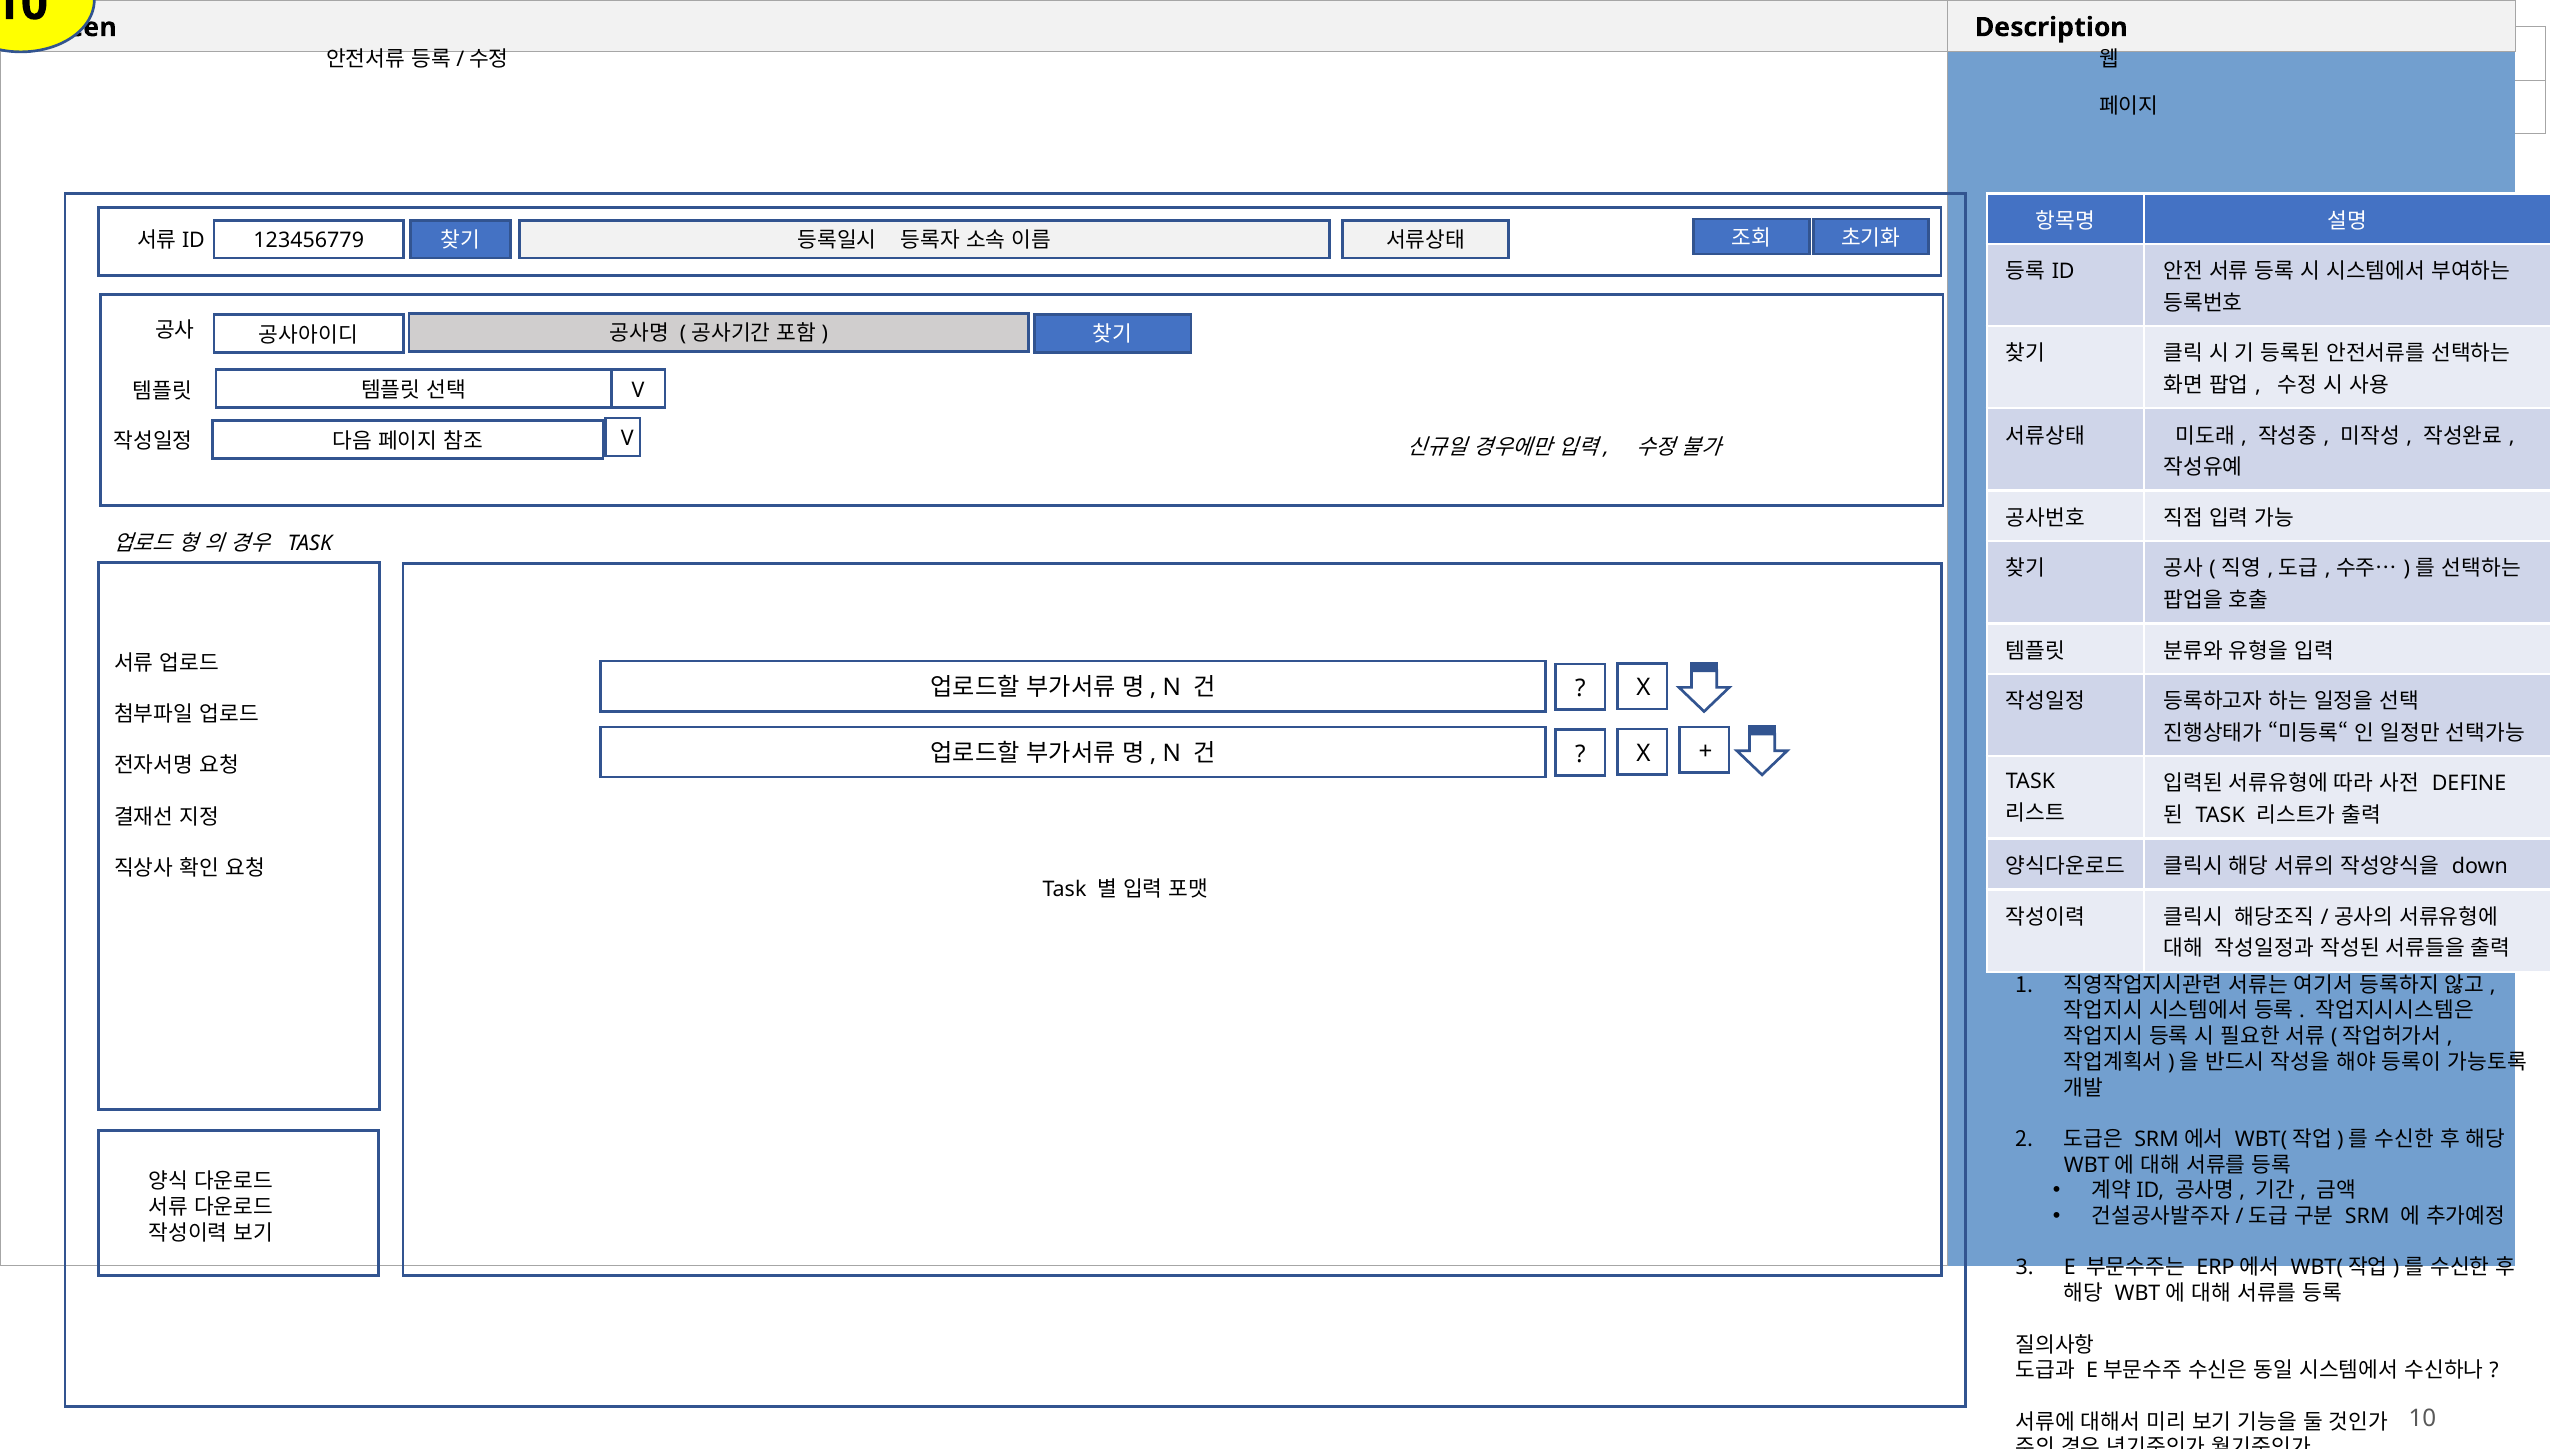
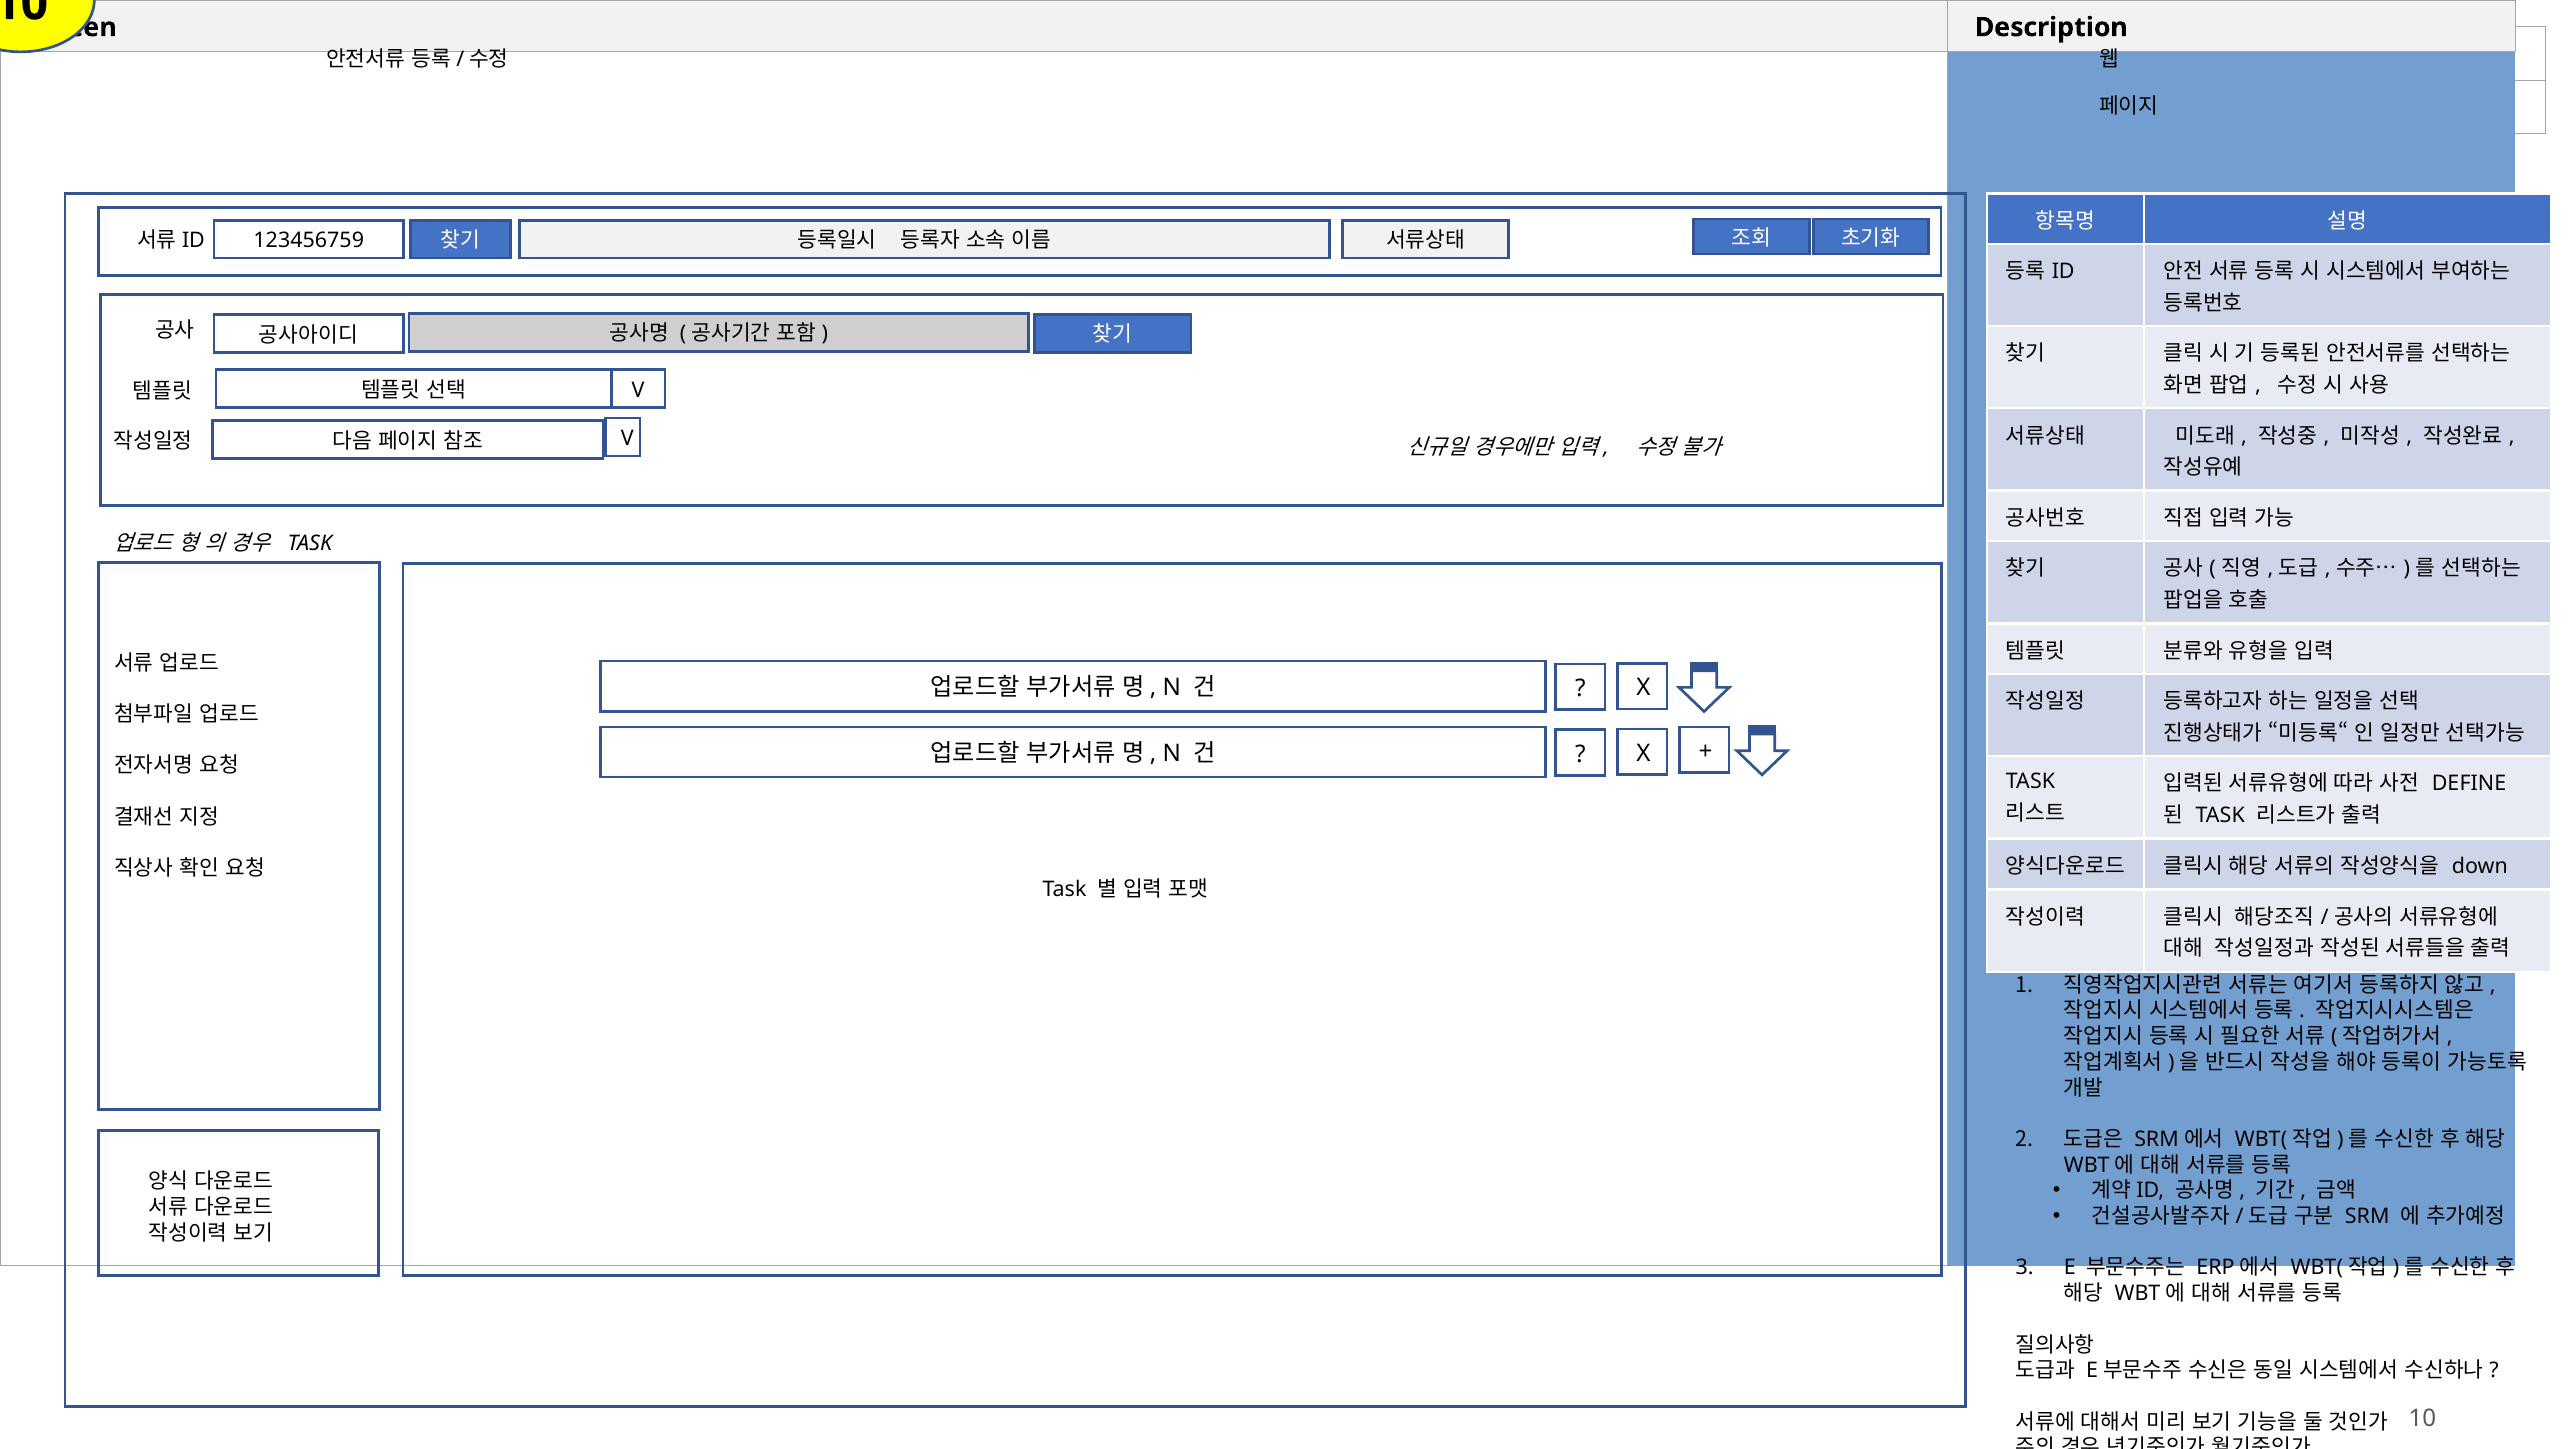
123456779: 123456779 -> 123456759 (309, 241)
